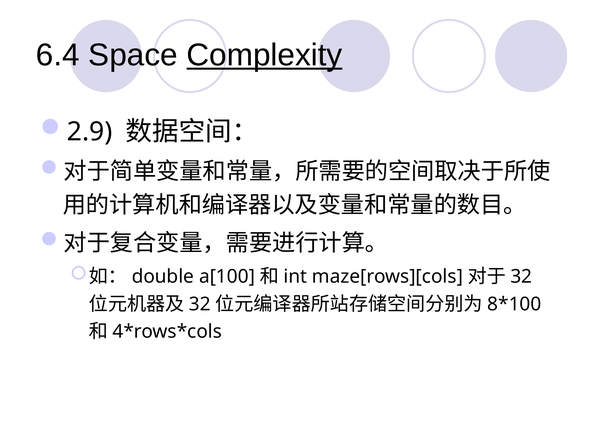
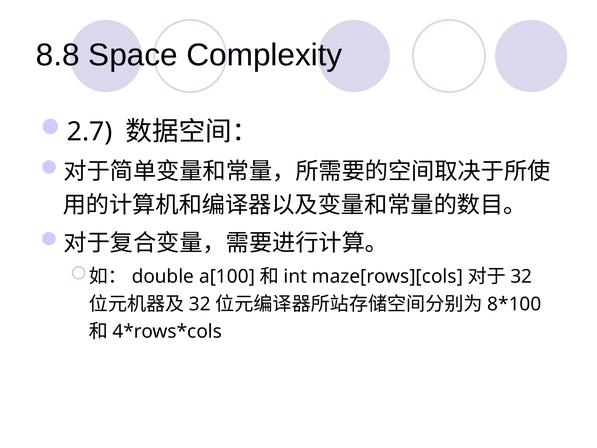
6.4: 6.4 -> 8.8 (58, 55)
Complexity underline: present -> none (264, 55)
2.9: 2.9 -> 2.7 (90, 132)
